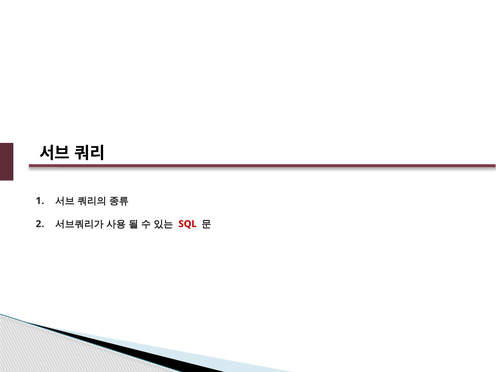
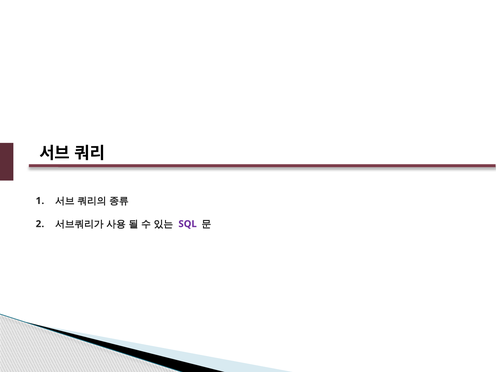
SQL colour: red -> purple (188, 224)
